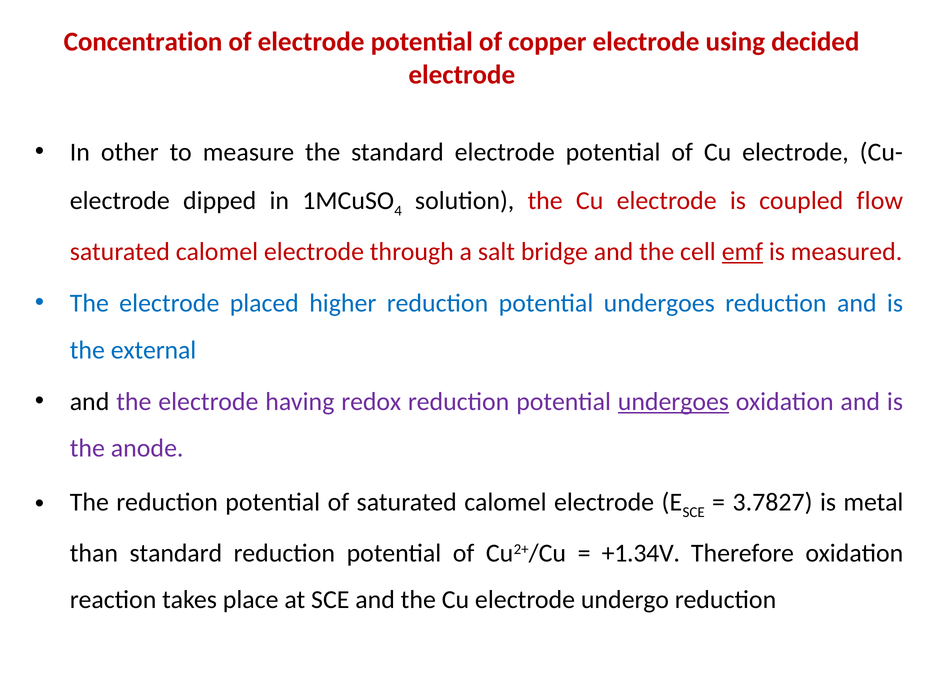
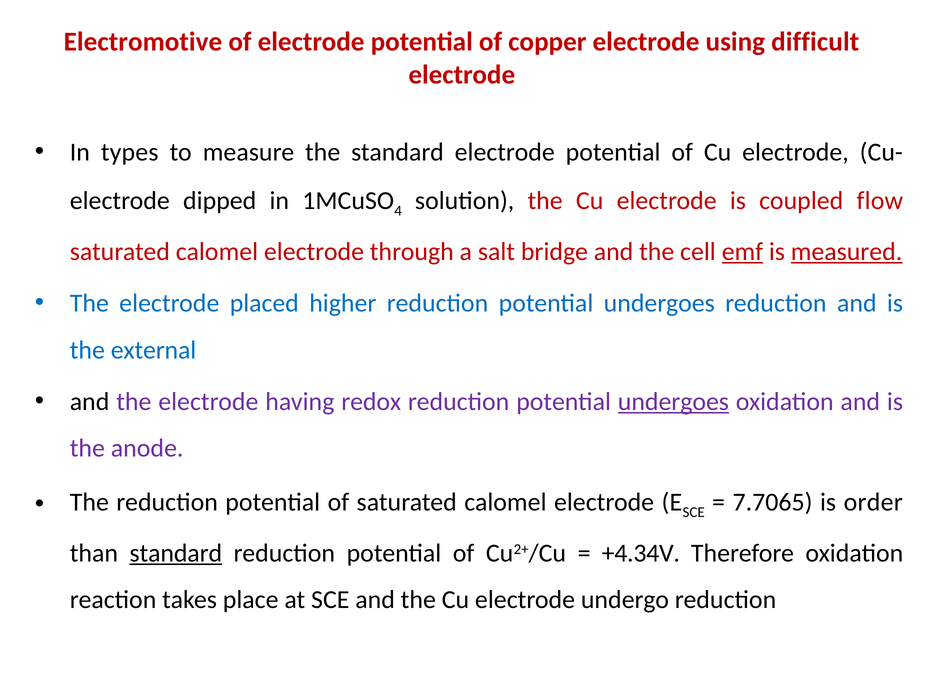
Concentration: Concentration -> Electromotive (143, 42)
decided: decided -> difficult (815, 42)
other: other -> types (130, 152)
measured underline: none -> present (847, 252)
3.7827: 3.7827 -> 7.7065 (773, 502)
metal: metal -> order (873, 502)
standard underline: none -> present (176, 553)
+1.34V: +1.34V -> +4.34V (641, 553)
